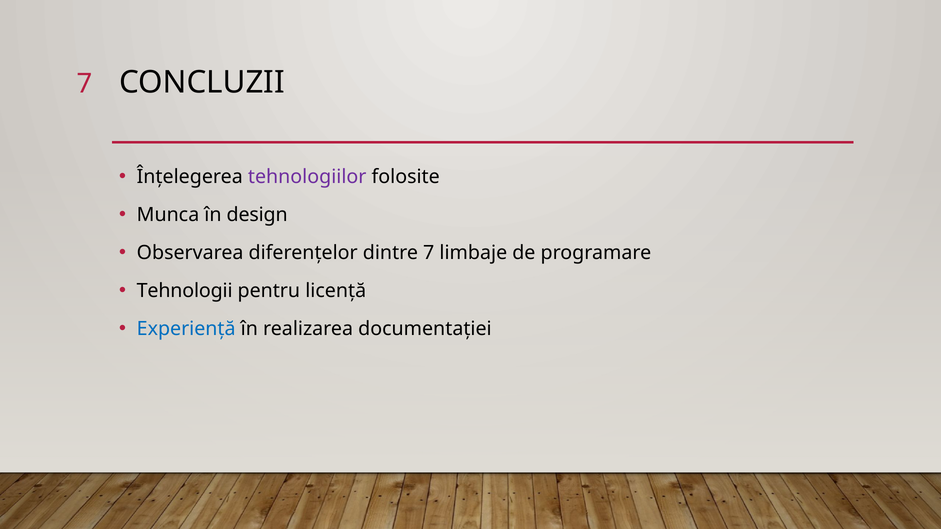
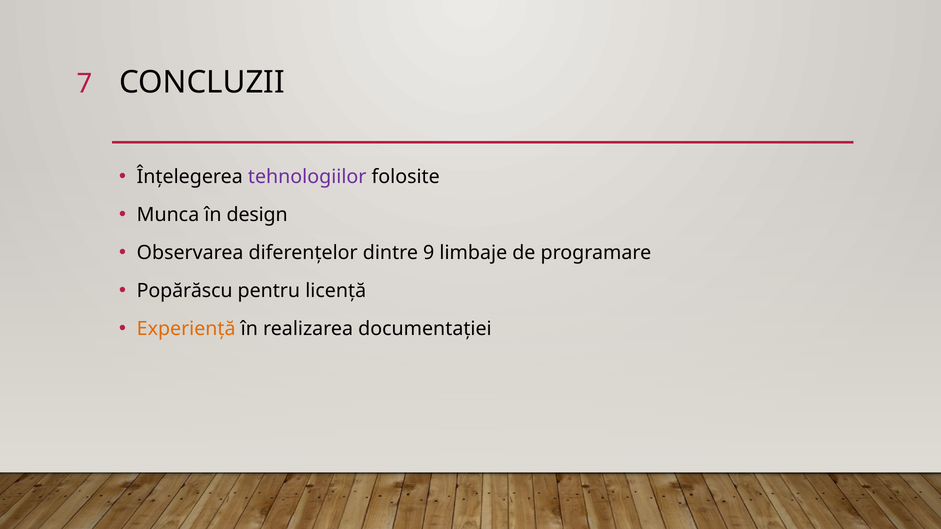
dintre 7: 7 -> 9 (429, 253)
Tehnologii: Tehnologii -> Popărăscu (185, 291)
Experiență colour: blue -> orange (186, 329)
